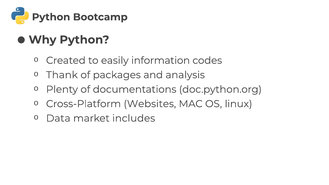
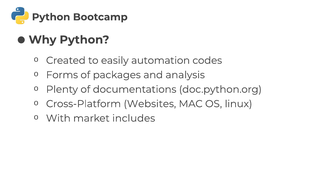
information: information -> automation (161, 60)
Thank: Thank -> Forms (62, 75)
Data: Data -> With (58, 118)
